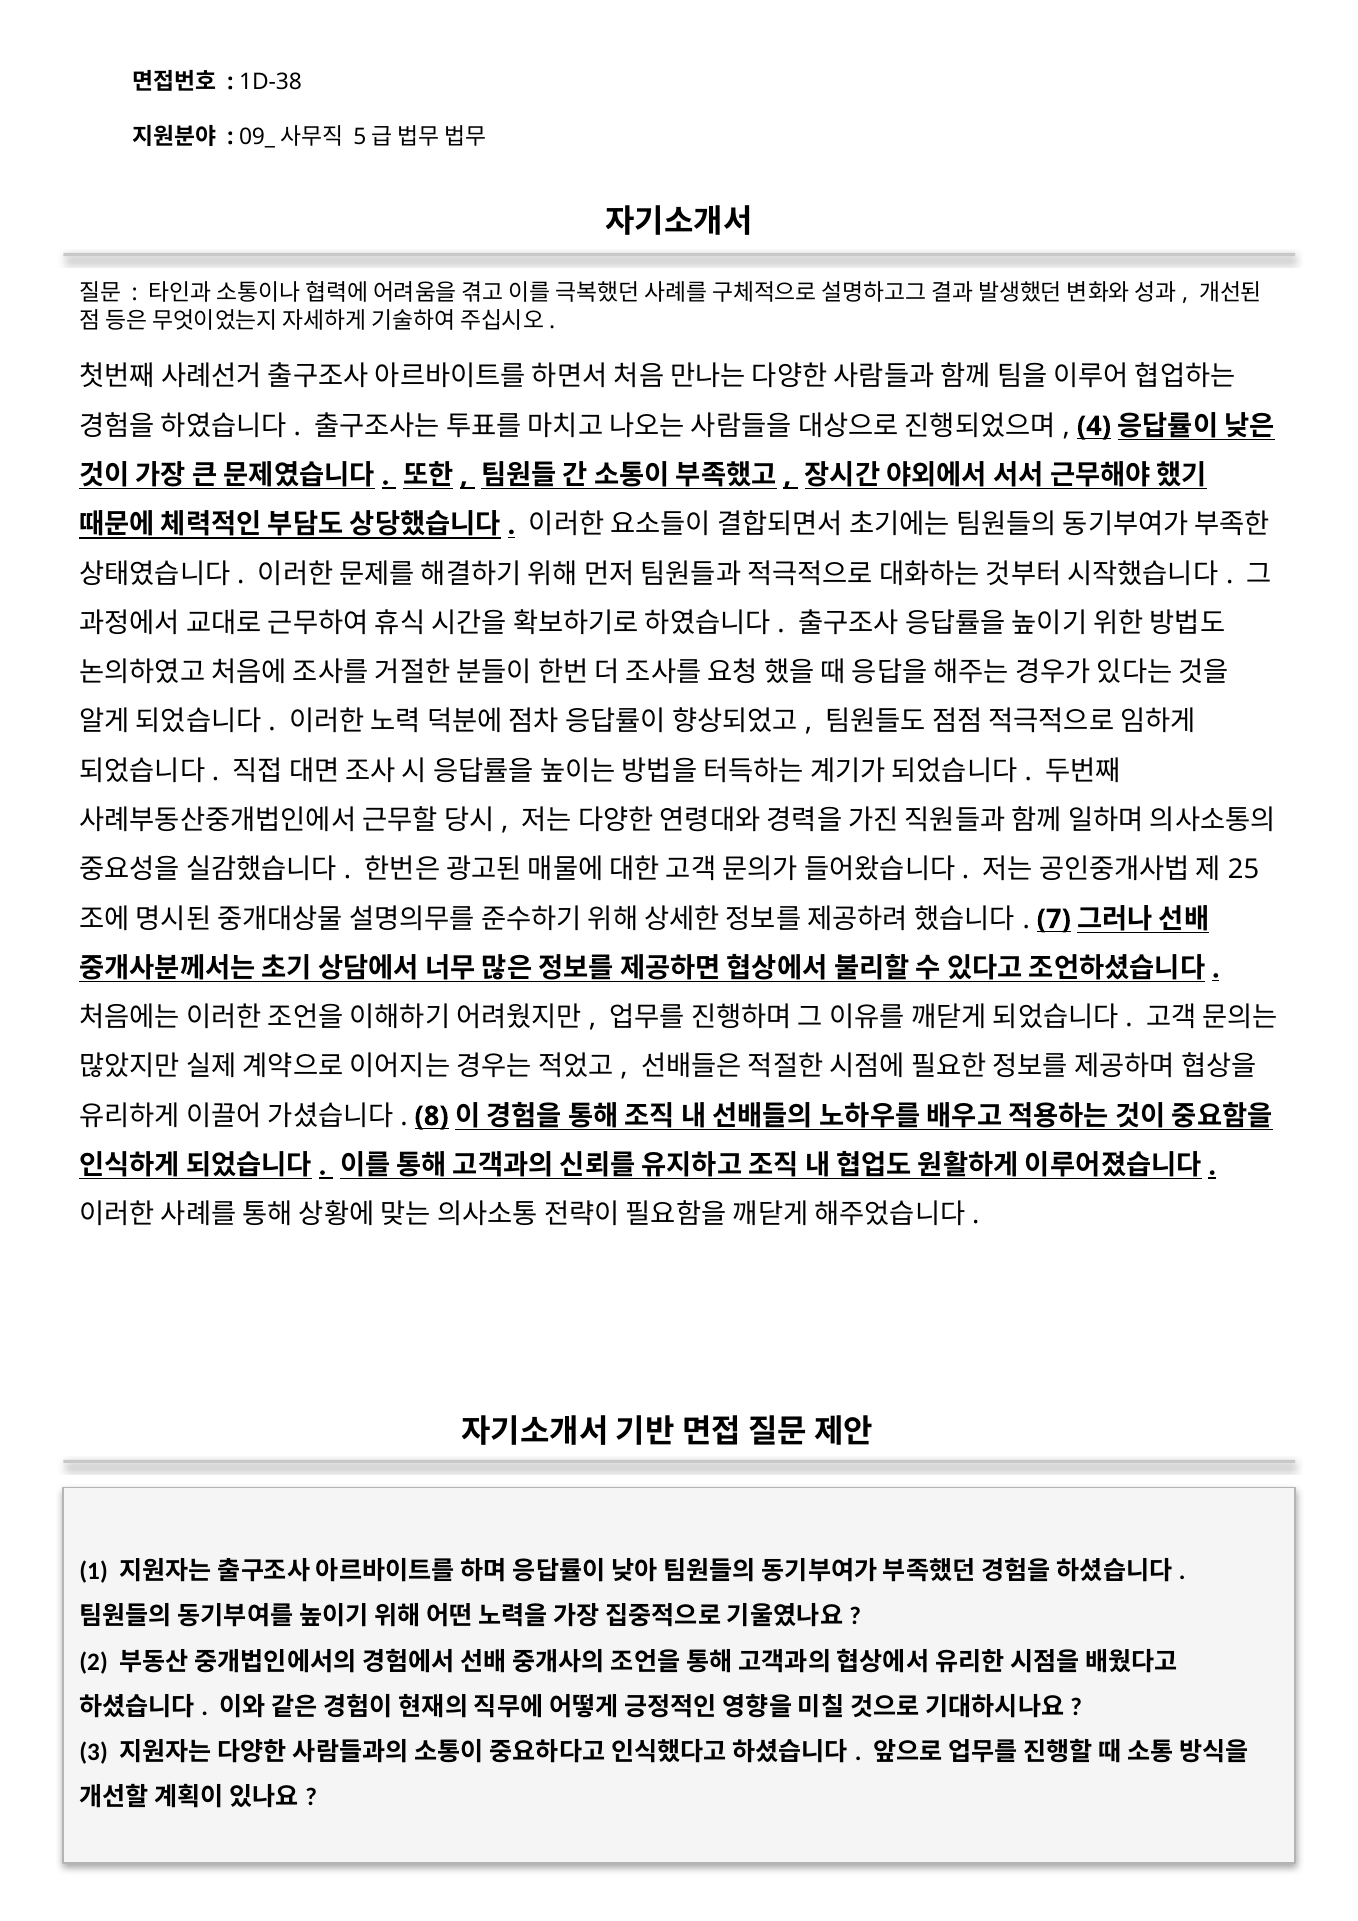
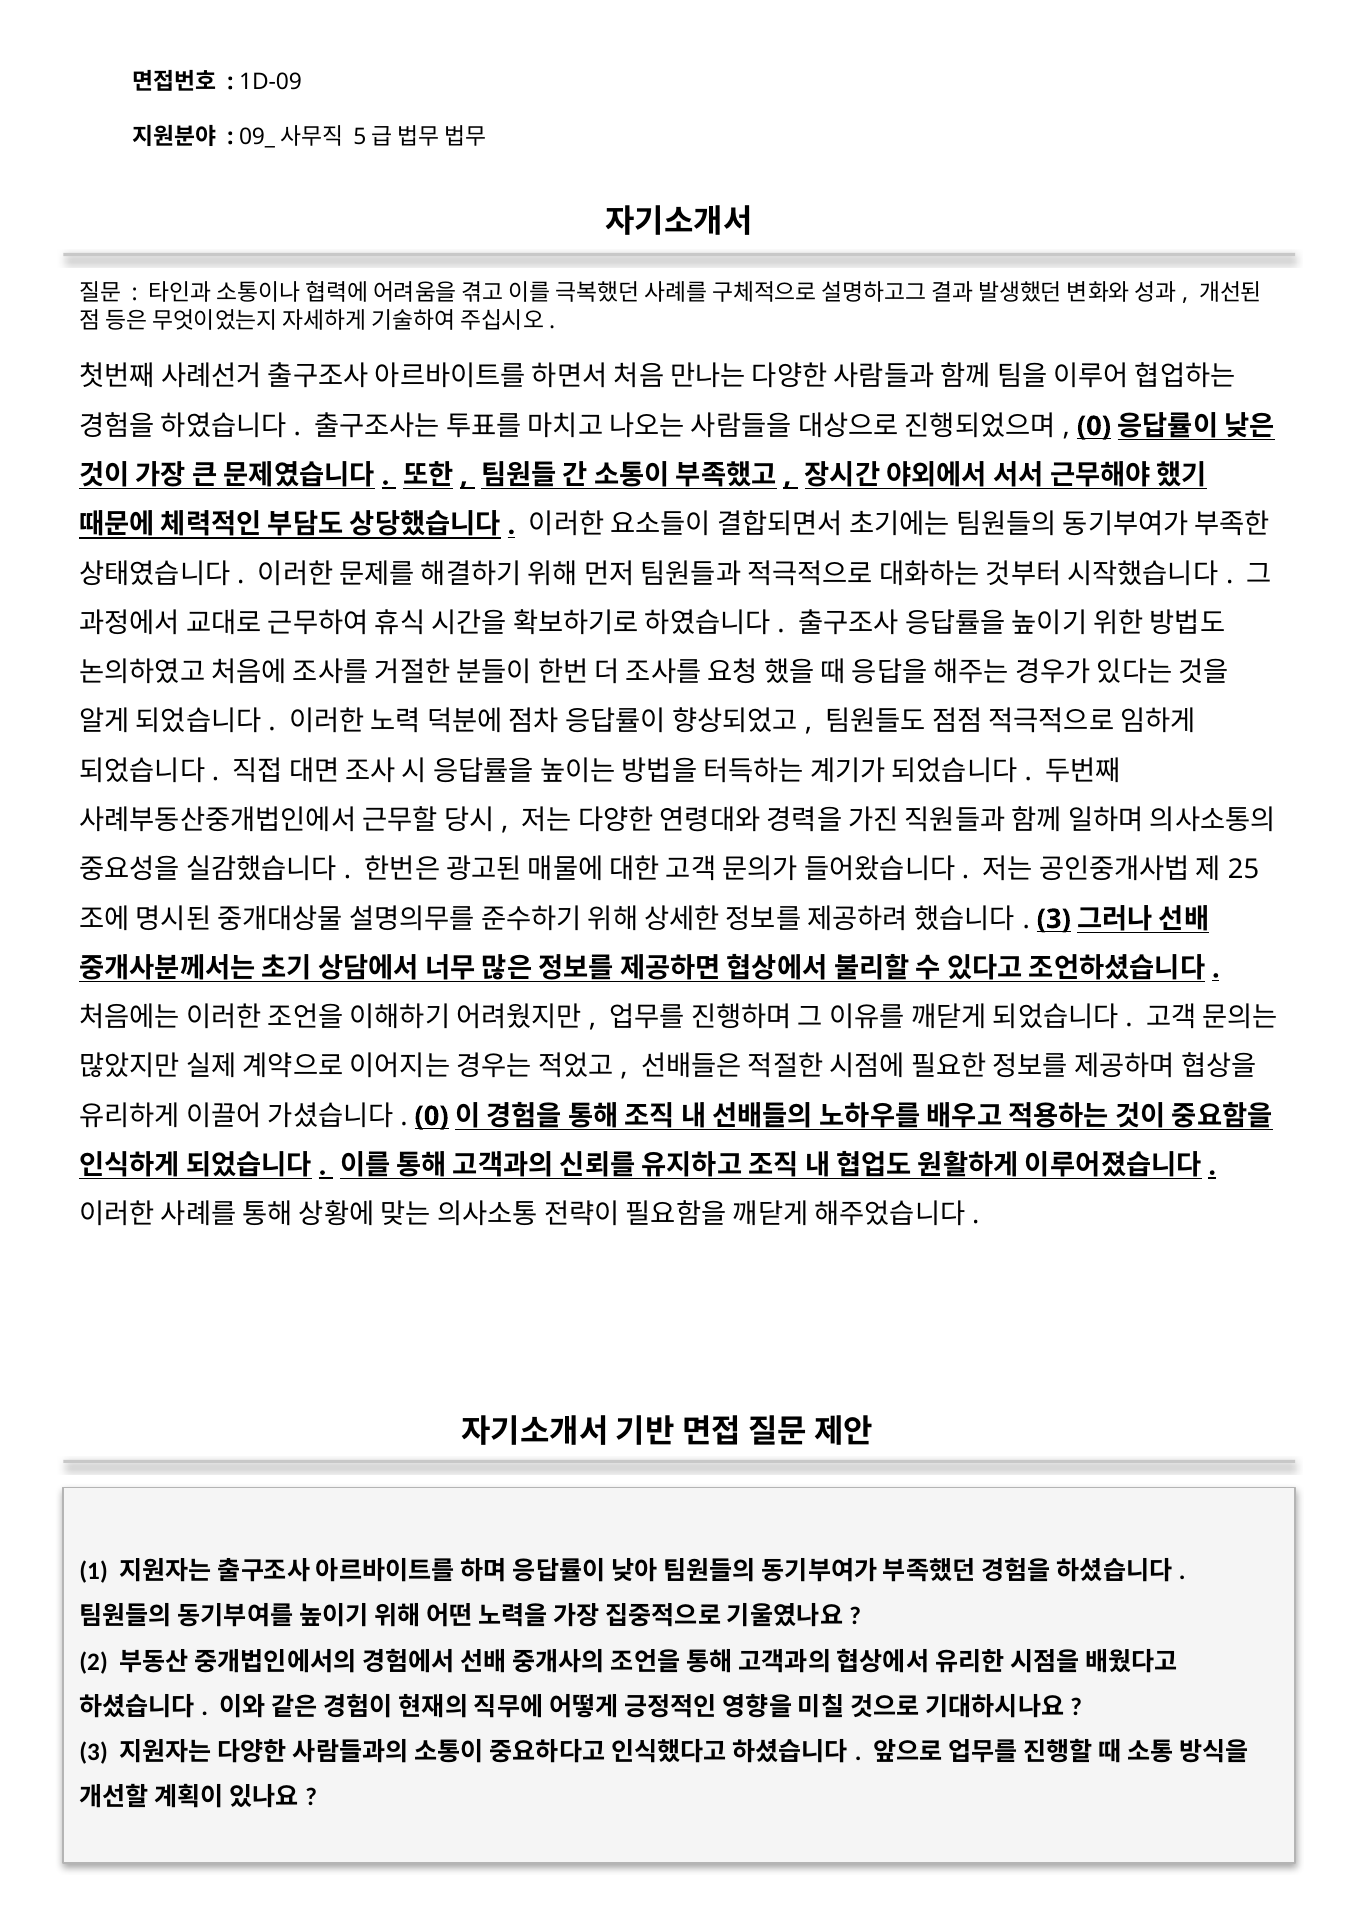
1D-38: 1D-38 -> 1D-09 (271, 82)
4: 4 -> 0 (1094, 426)
7: 7 -> 3 (1054, 919)
8: 8 -> 0 (432, 1116)
